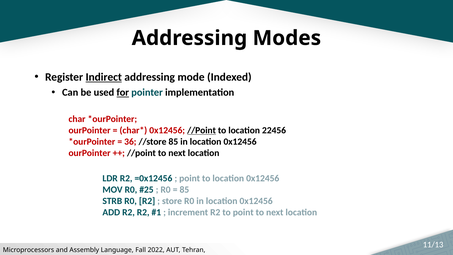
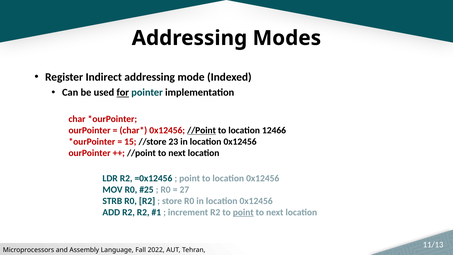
Indirect underline: present -> none (104, 77)
22456: 22456 -> 12466 (274, 130)
36: 36 -> 15 (130, 142)
//store 85: 85 -> 23 (173, 142)
85: 85 -> 27 (184, 189)
point underline: none -> present (243, 212)
